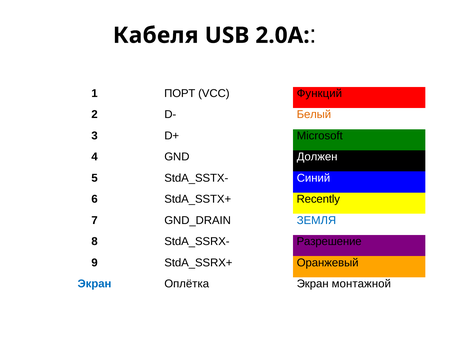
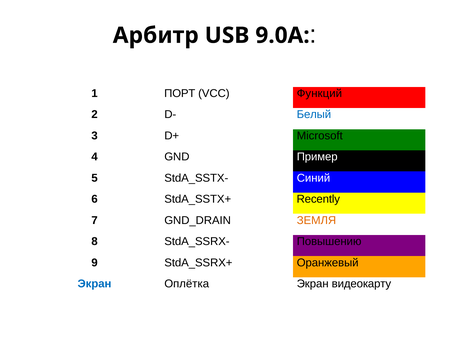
Кабеля: Кабеля -> Арбитр (156, 35)
2.0A: 2.0A -> 9.0A (283, 35)
Белый colour: orange -> blue (314, 115)
Должен: Должен -> Пример (317, 157)
ЗЕМЛЯ colour: blue -> orange (316, 221)
Разрешение: Разрешение -> Повышению (329, 242)
монтажной: монтажной -> видеокарту (361, 284)
